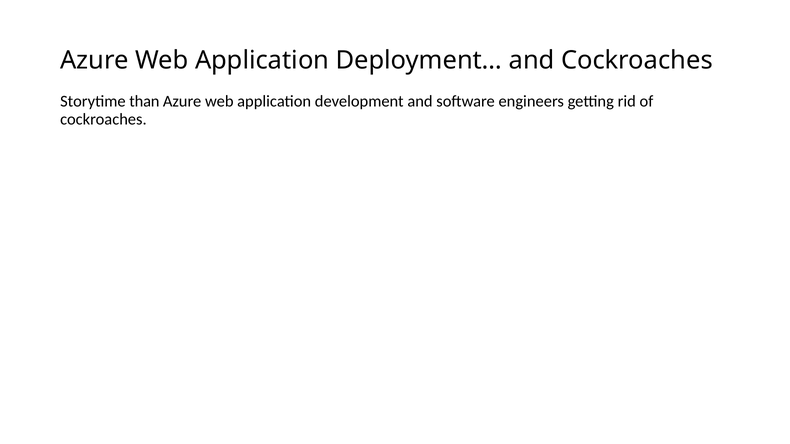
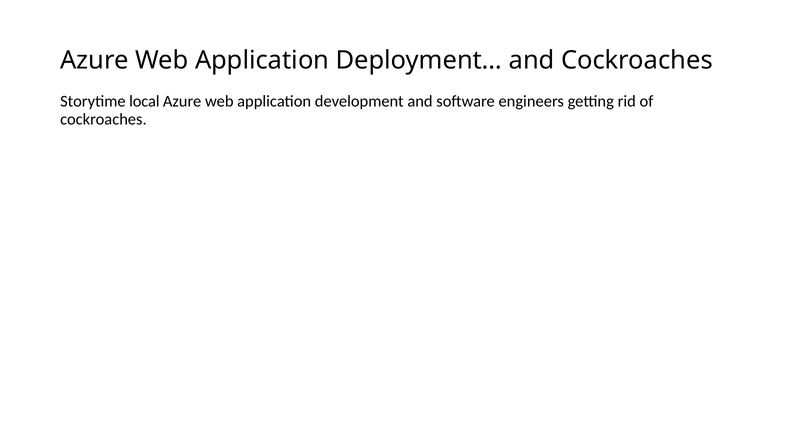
than: than -> local (144, 101)
